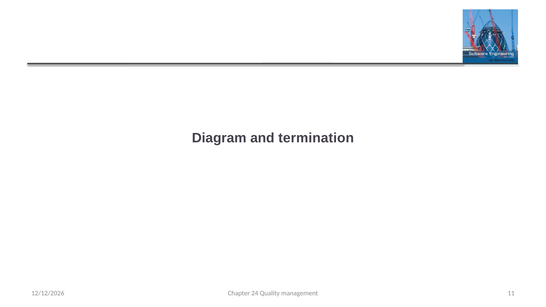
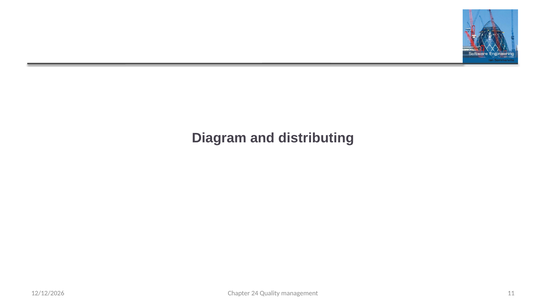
termination: termination -> distributing (316, 138)
